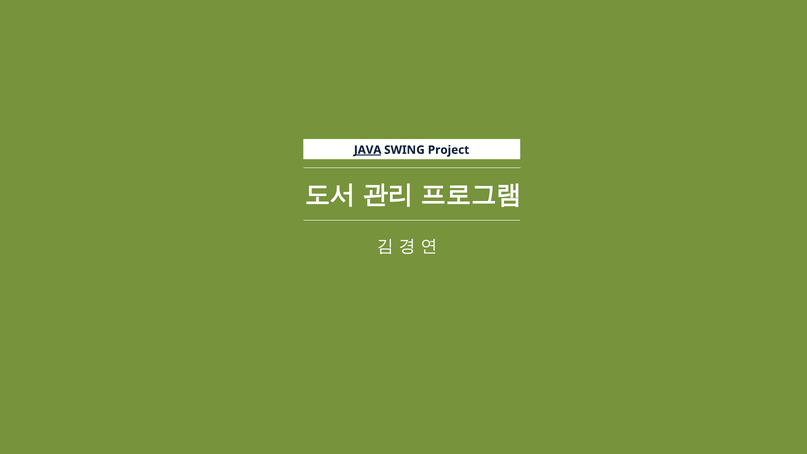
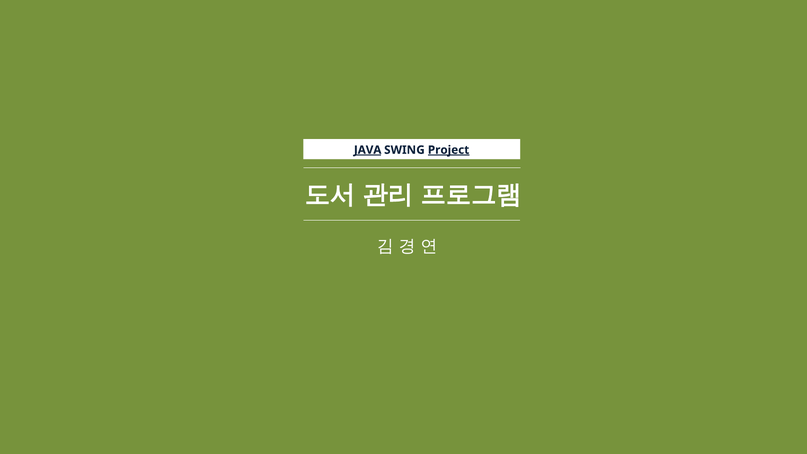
Project underline: none -> present (449, 150)
